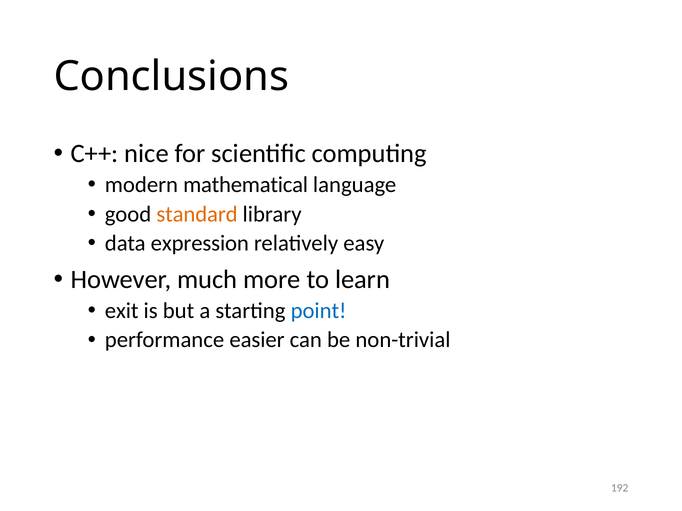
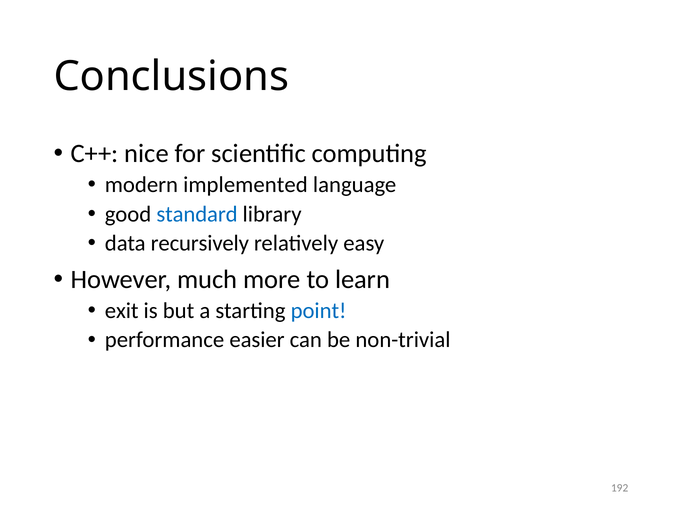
mathematical: mathematical -> implemented (245, 185)
standard colour: orange -> blue (197, 214)
expression: expression -> recursively (200, 244)
